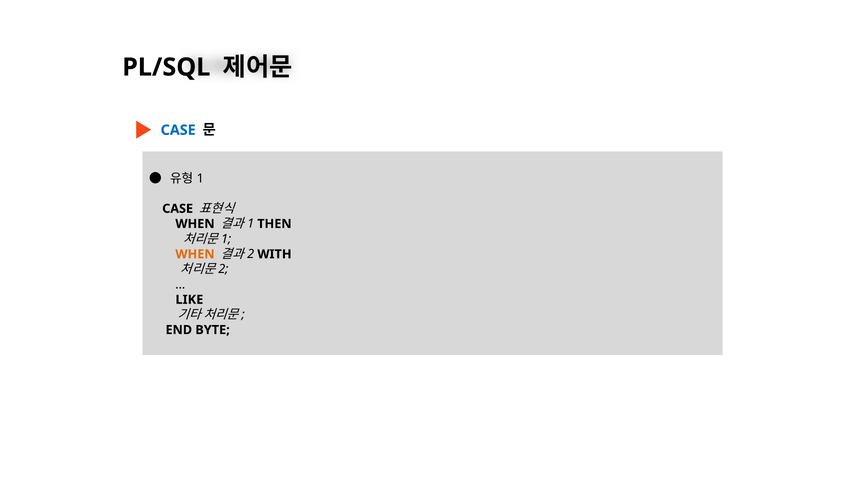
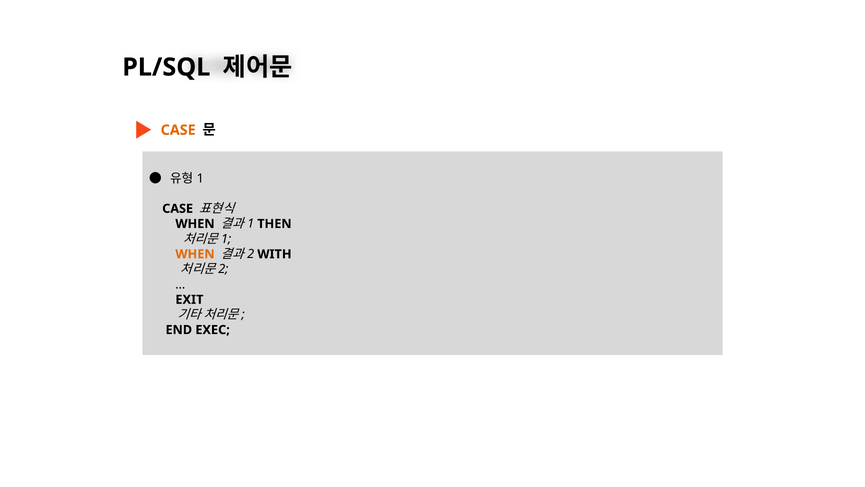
CASE colour: blue -> orange (178, 130)
LIKE: LIKE -> EXIT (189, 299)
BYTE: BYTE -> EXEC (213, 330)
